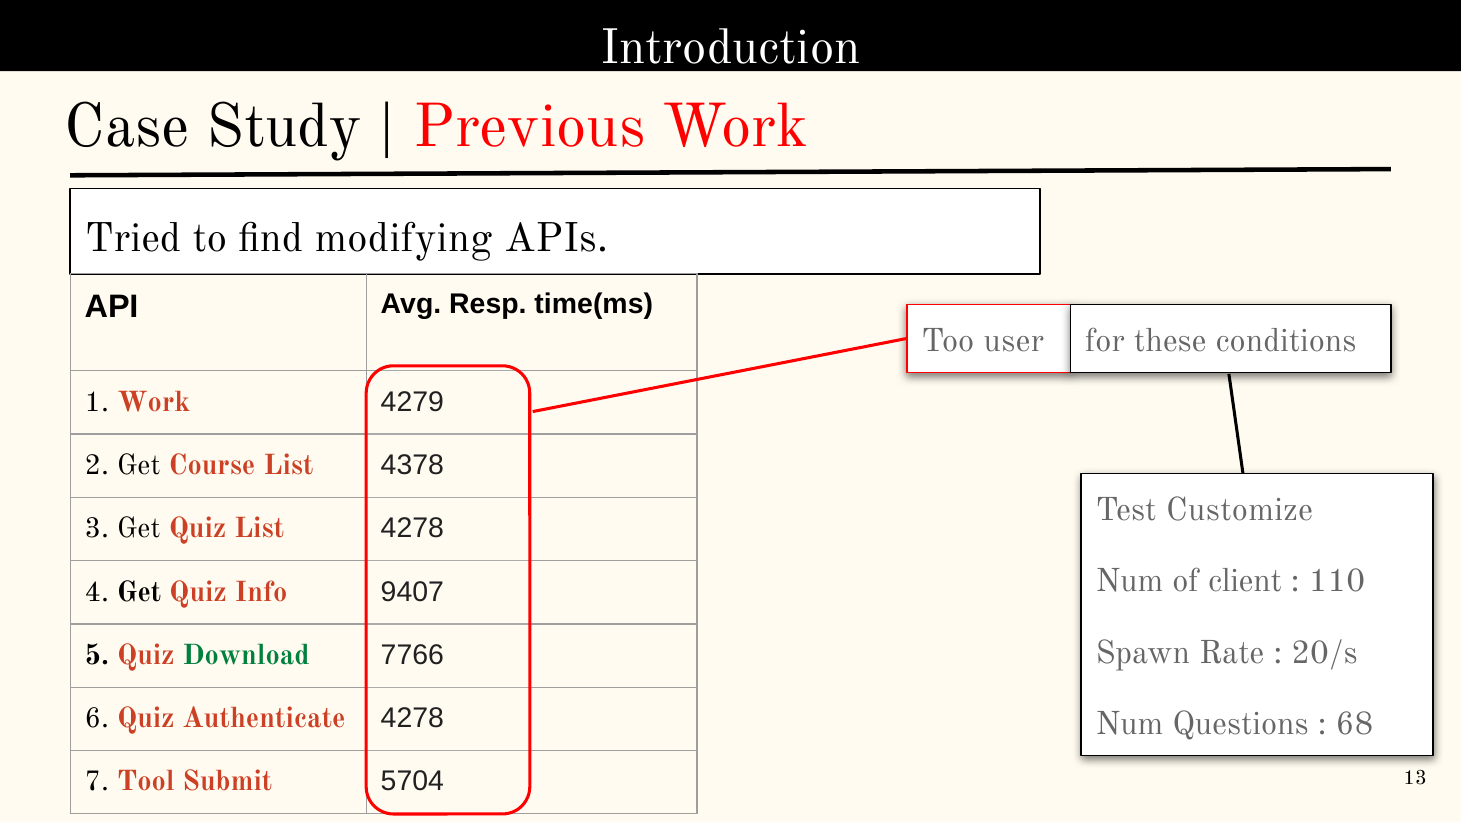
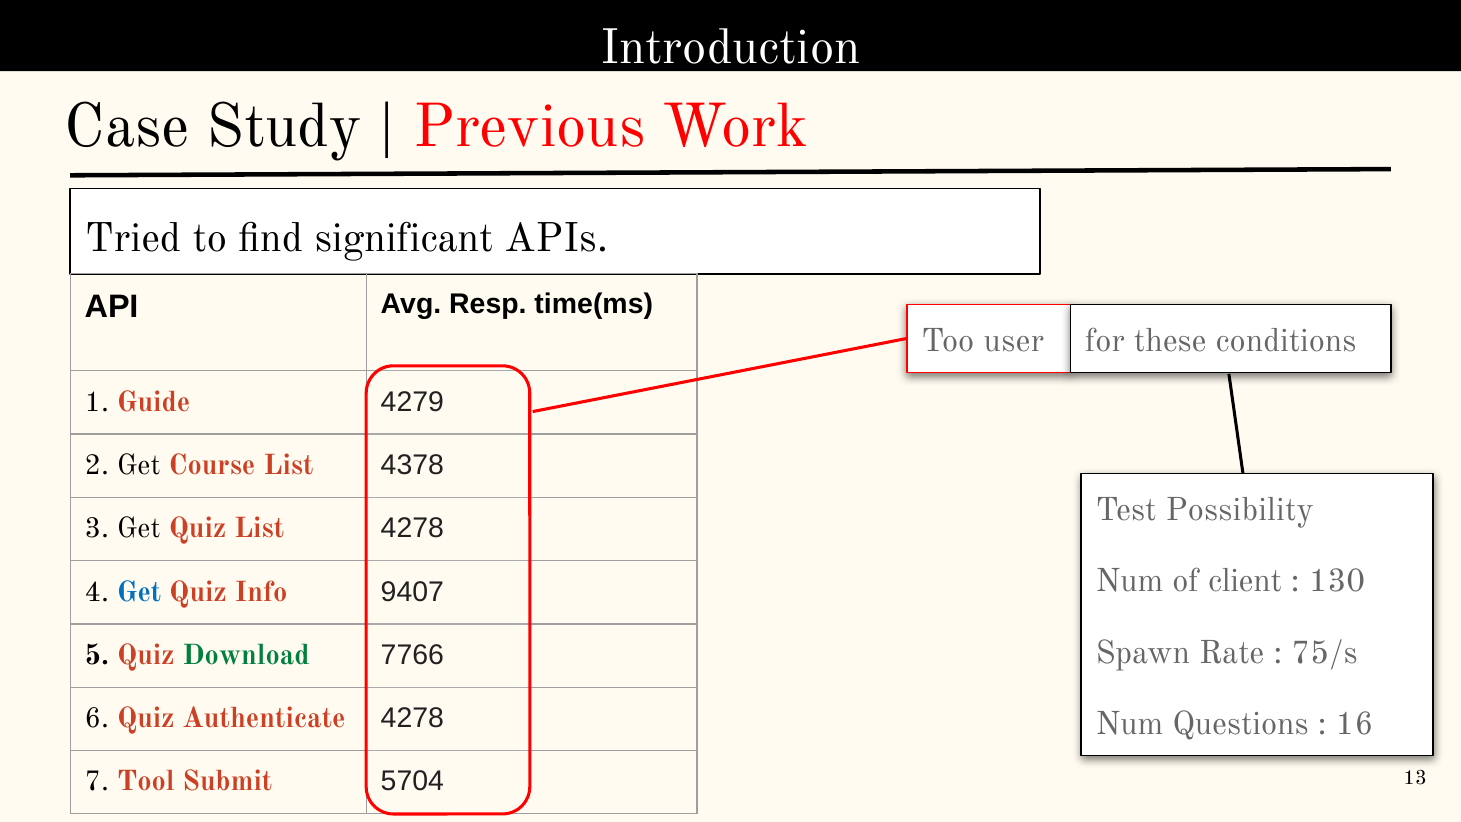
modifying: modifying -> significant (404, 238)
1 Work: Work -> Guide (154, 402)
Customize: Customize -> Possibility (1240, 510)
110: 110 -> 130 (1337, 581)
Get colour: black -> blue (139, 592)
20/s: 20/s -> 75/s (1325, 652)
68: 68 -> 16 (1355, 724)
